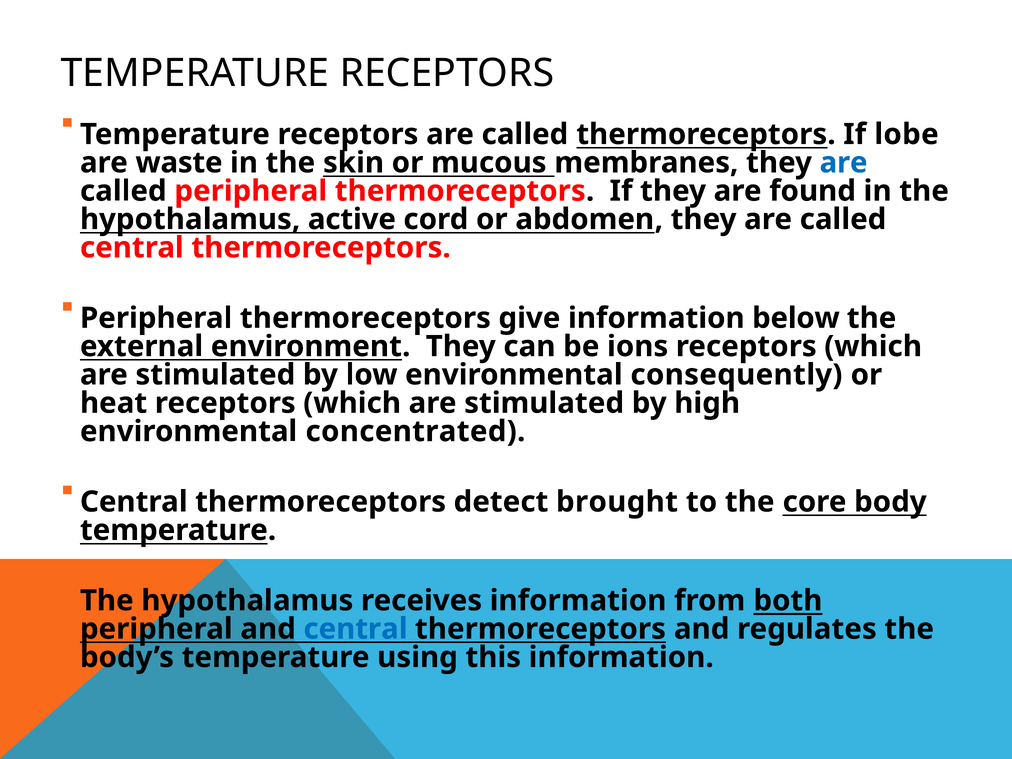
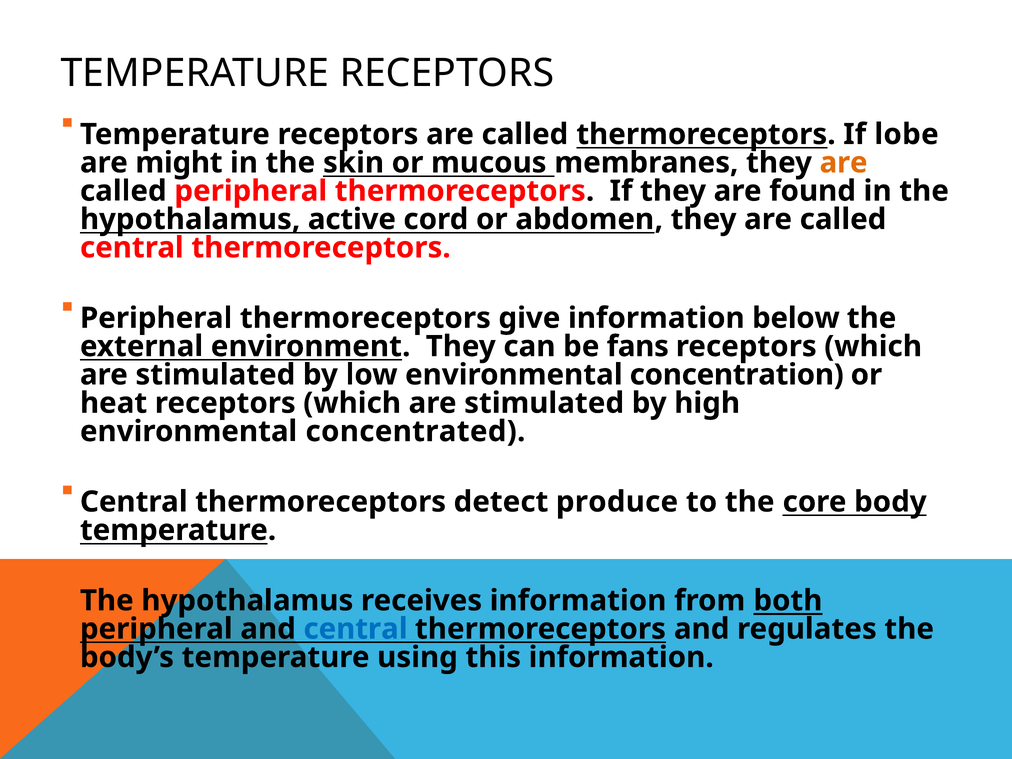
waste: waste -> might (179, 163)
are colour: blue -> orange (844, 163)
ions: ions -> fans (638, 346)
consequently: consequently -> concentration (737, 375)
brought: brought -> produce (617, 502)
